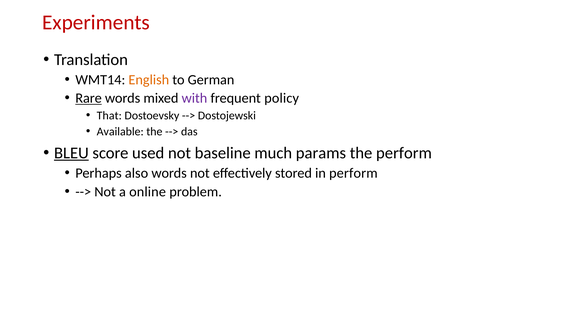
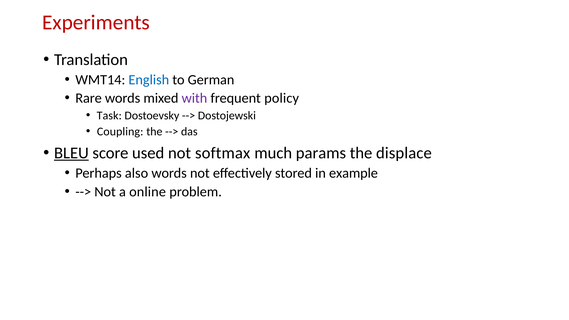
English colour: orange -> blue (149, 80)
Rare underline: present -> none (89, 98)
That: That -> Task (109, 116)
Available: Available -> Coupling (120, 132)
baseline: baseline -> softmax (223, 153)
the perform: perform -> displace (404, 153)
in perform: perform -> example (353, 173)
